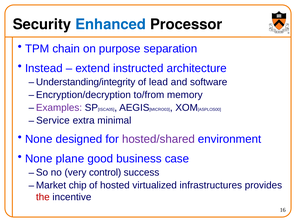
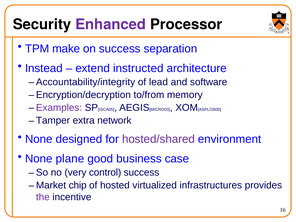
Enhanced colour: blue -> purple (111, 24)
chain: chain -> make (66, 49)
on purpose: purpose -> success (120, 49)
Understanding/integrity: Understanding/integrity -> Accountability/integrity (86, 82)
Service: Service -> Tamper (53, 120)
minimal: minimal -> network (114, 120)
the colour: red -> purple (43, 197)
